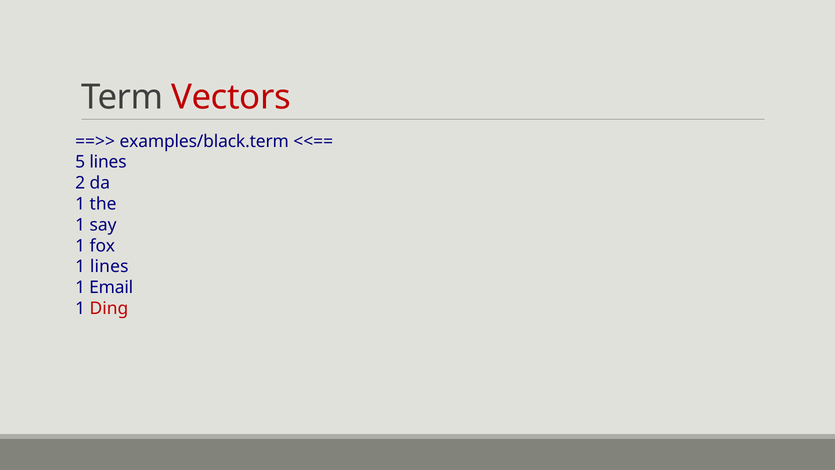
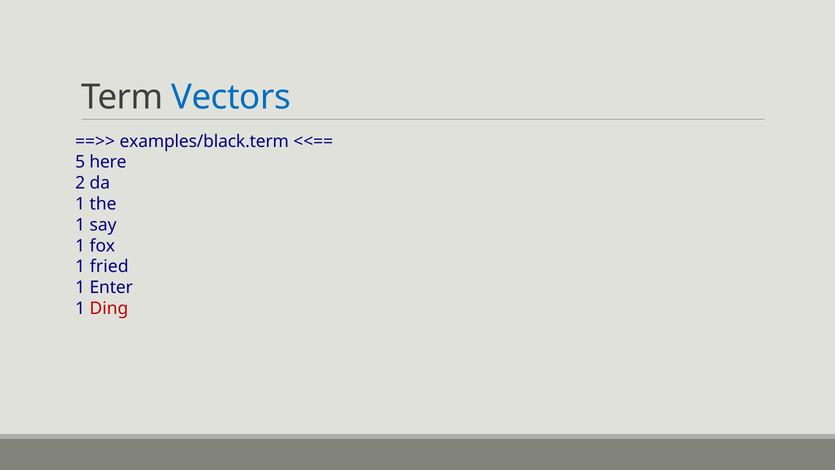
Vectors colour: red -> blue (231, 97)
5 lines: lines -> here (108, 162)
1 lines: lines -> fried (109, 266)
Email: Email -> Enter (111, 287)
